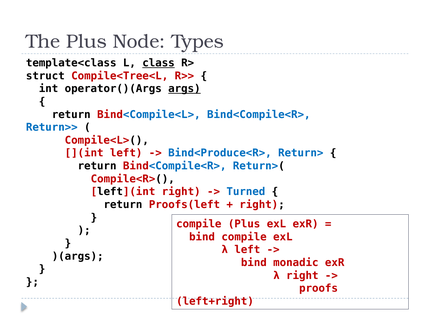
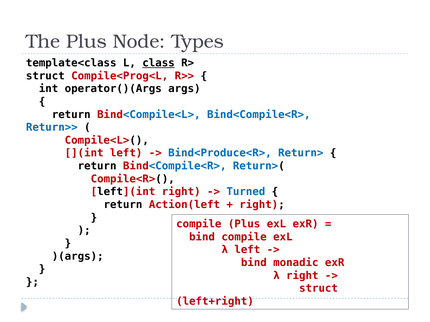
Compile<Tree<L: Compile<Tree<L -> Compile<Prog<L (120, 76)
args underline: present -> none (184, 89)
Proofs(left: Proofs(left -> Action(left (184, 205)
proofs: proofs -> struct (319, 289)
